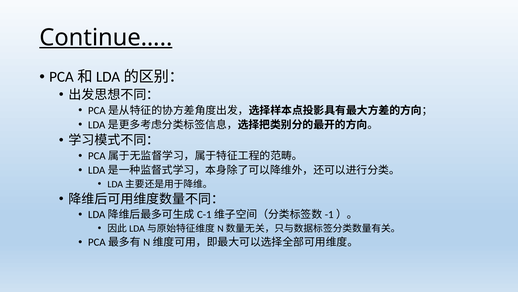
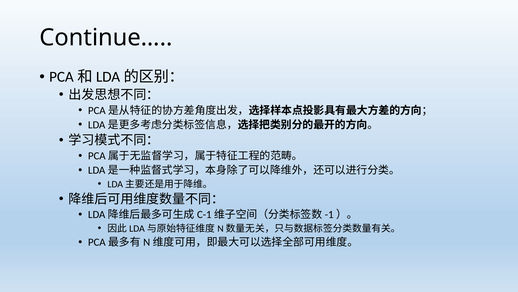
Continue… underline: present -> none (106, 37)
